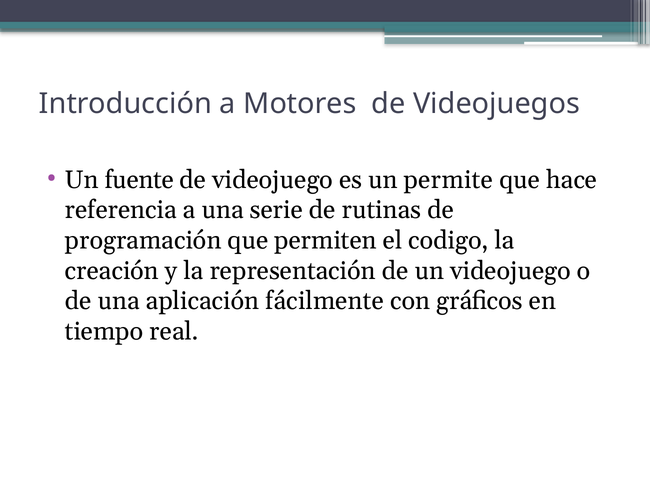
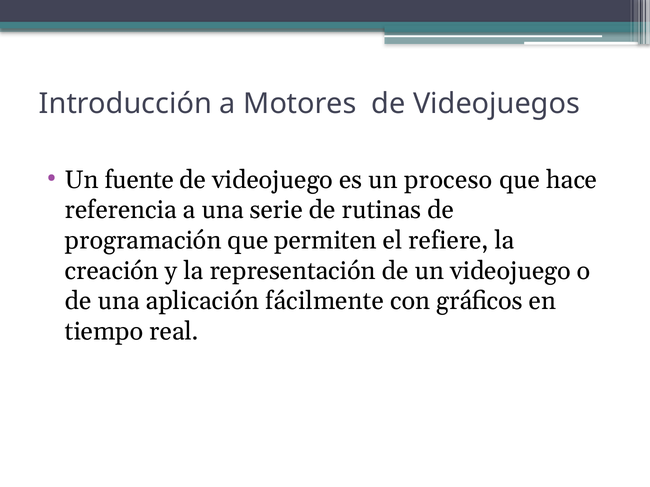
permite: permite -> proceso (448, 180)
codigo: codigo -> refiere (448, 241)
